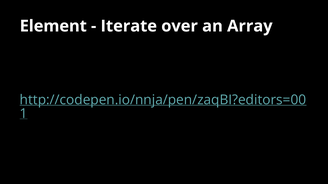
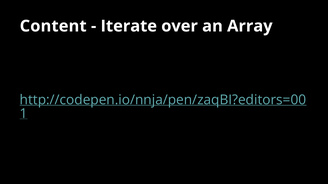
Element: Element -> Content (53, 26)
